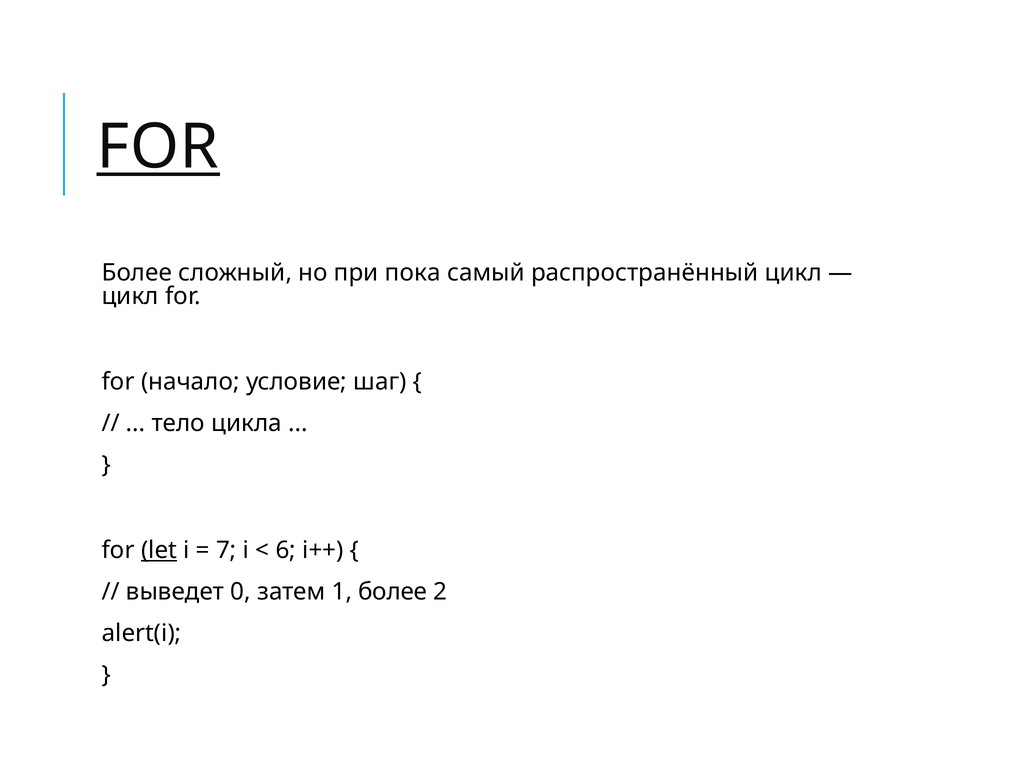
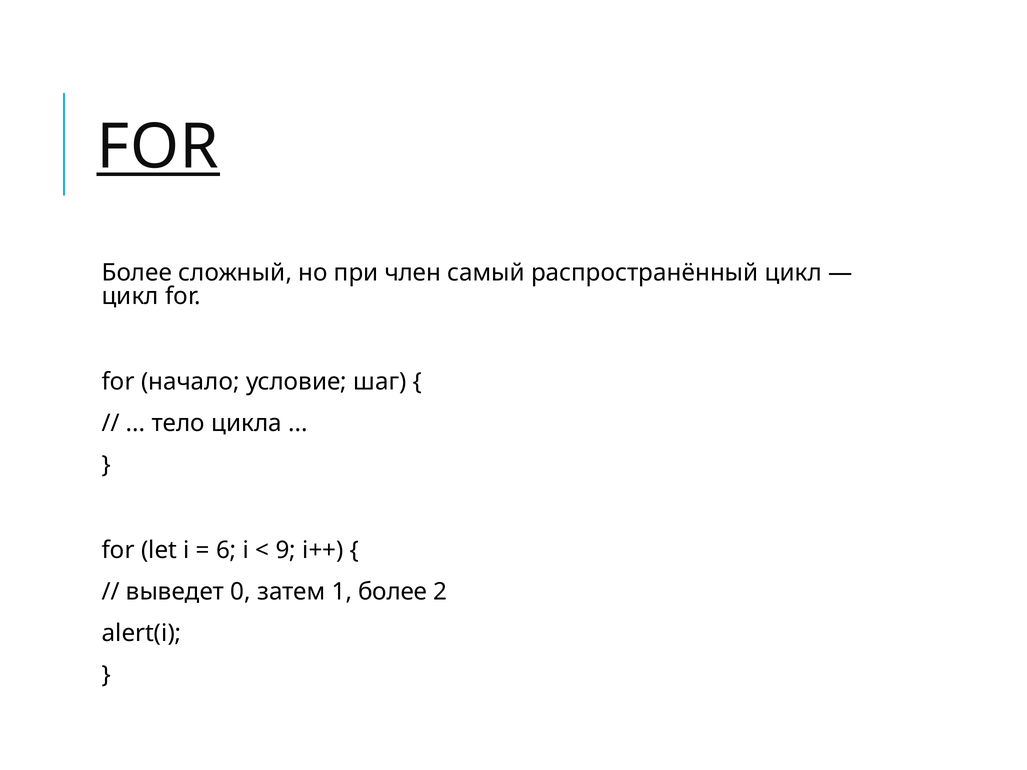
пока: пока -> член (413, 273)
let underline: present -> none (159, 550)
7: 7 -> 6 (226, 550)
6: 6 -> 9 (286, 550)
